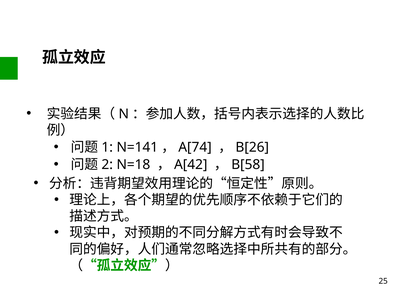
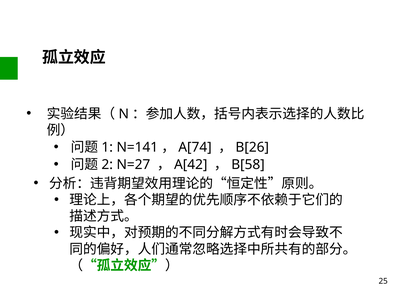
N=18: N=18 -> N=27 (133, 164)
